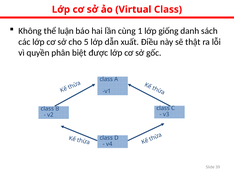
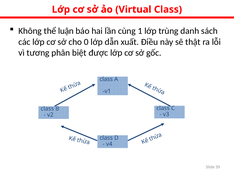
giống: giống -> trùng (168, 31)
5: 5 -> 0 (86, 42)
quyền: quyền -> tương (38, 53)
